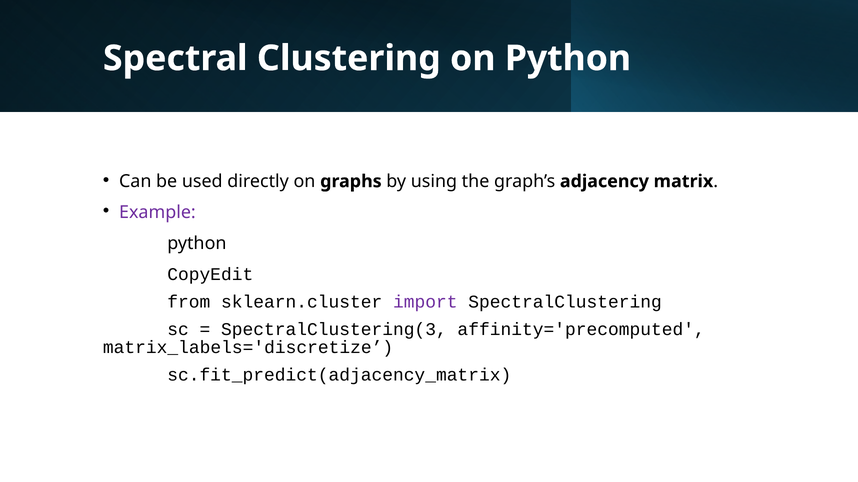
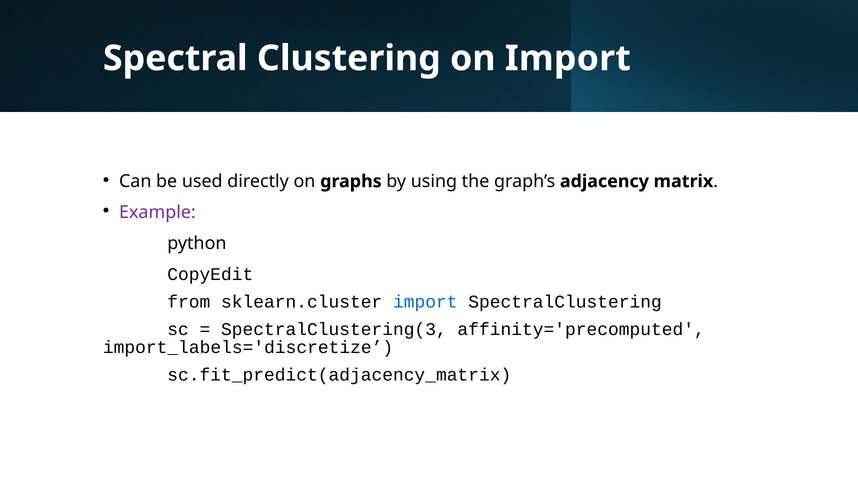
on Python: Python -> Import (568, 58)
import colour: purple -> blue (425, 302)
matrix_labels='discretize: matrix_labels='discretize -> import_labels='discretize (248, 348)
